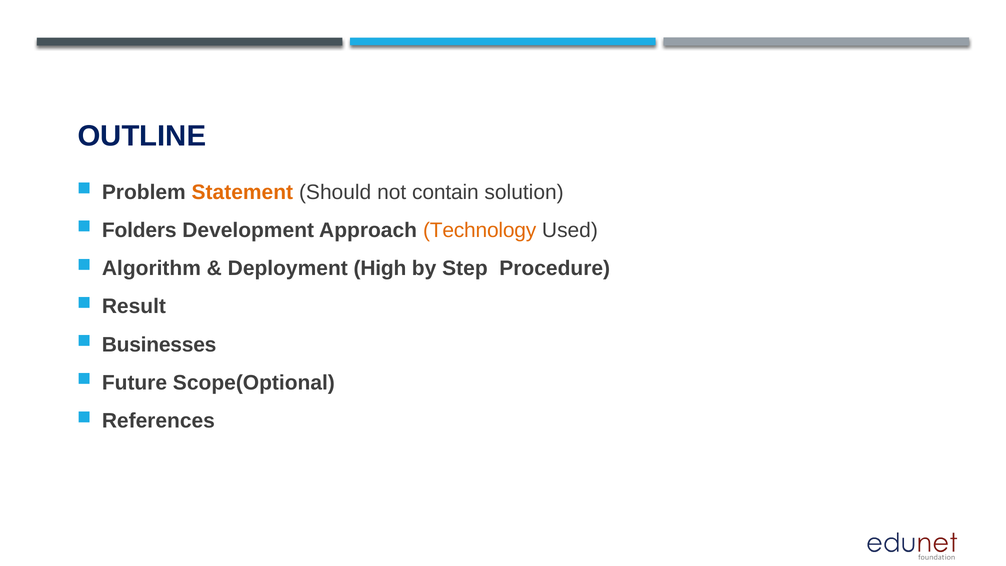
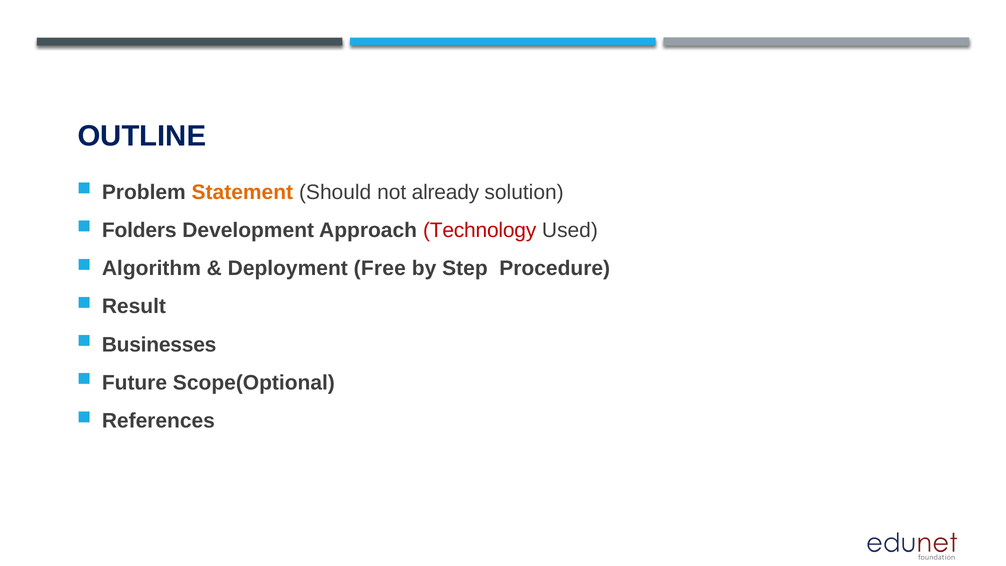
contain: contain -> already (445, 192)
Technology colour: orange -> red (480, 230)
High: High -> Free (380, 268)
